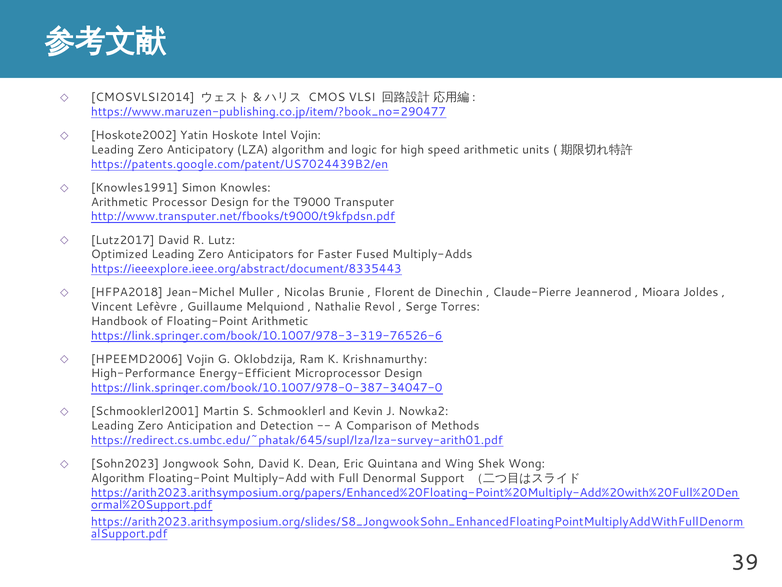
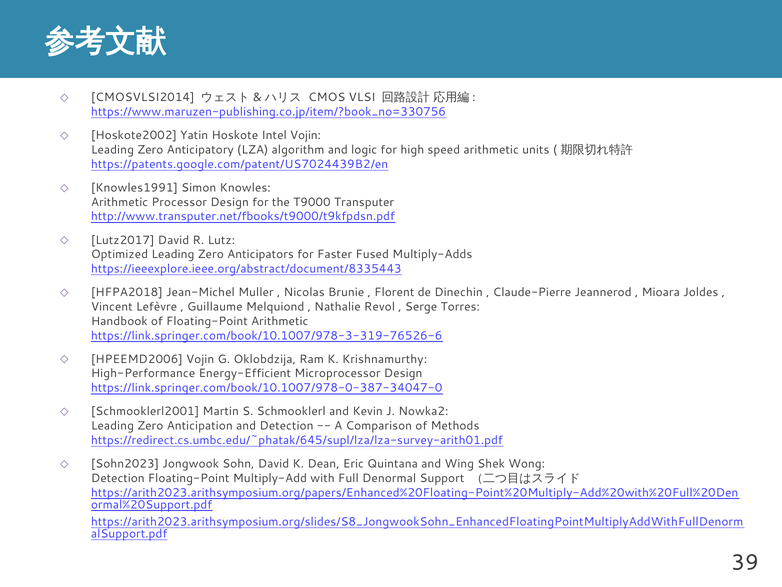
https://www.maruzen-publishing.co.jp/item/?book_no=290477: https://www.maruzen-publishing.co.jp/item/?book_no=290477 -> https://www.maruzen-publishing.co.jp/item/?book_no=330756 (268, 112)
Algorithm: Algorithm -> Detection (118, 478)
